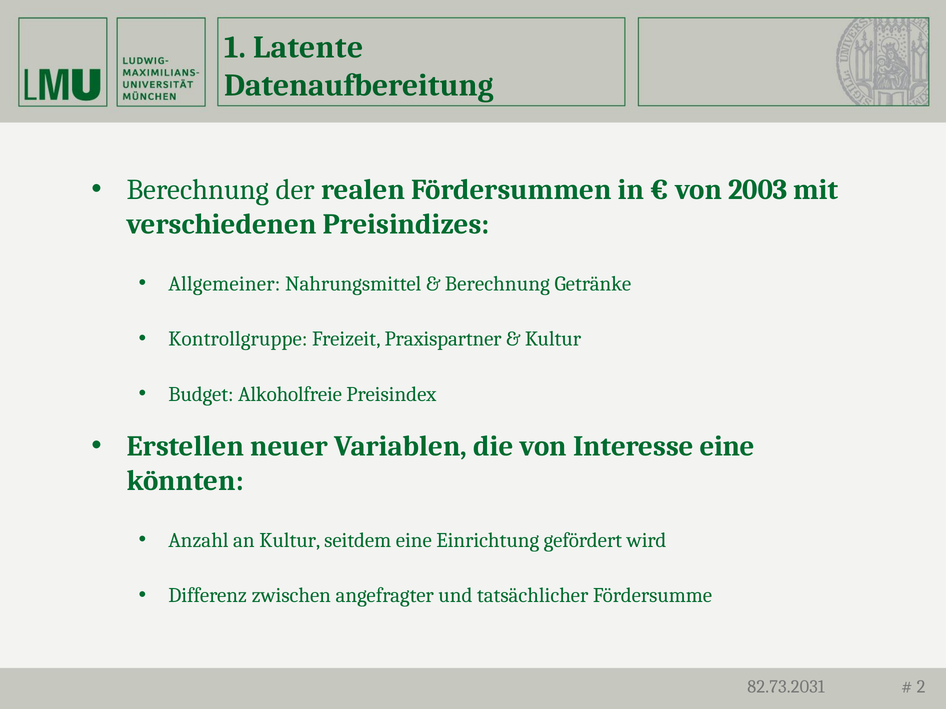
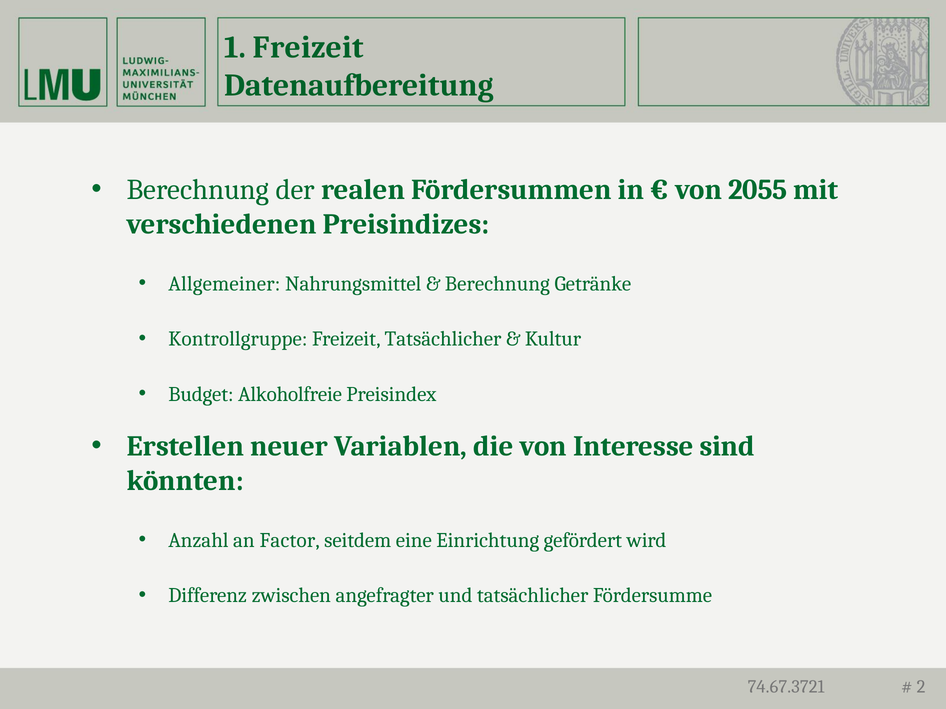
1 Latente: Latente -> Freizeit (308, 48)
2003: 2003 -> 2055 (758, 190)
Freizeit Praxispartner: Praxispartner -> Tatsächlicher (443, 339)
Interesse eine: eine -> sind (727, 446)
an Kultur: Kultur -> Factor (290, 541)
82.73.2031: 82.73.2031 -> 74.67.3721 (786, 687)
